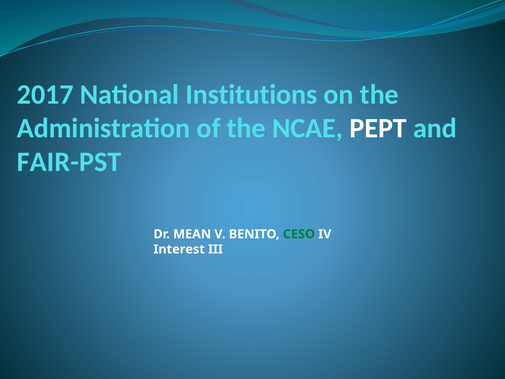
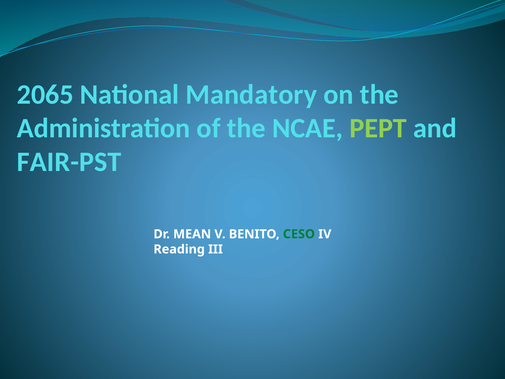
2017: 2017 -> 2065 (45, 95)
Institutions: Institutions -> Mandatory (251, 95)
PEPT colour: white -> light green (378, 128)
Interest: Interest -> Reading (179, 249)
